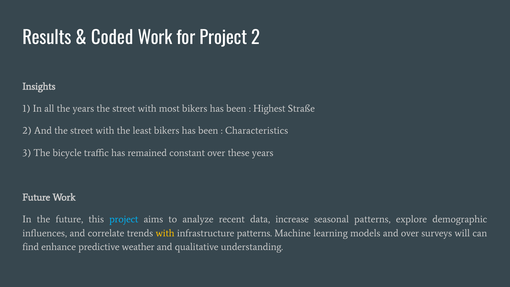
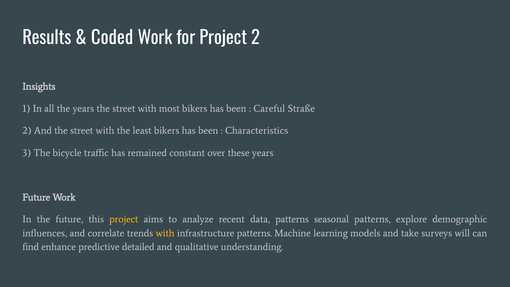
Highest: Highest -> Careful (269, 108)
project colour: light blue -> yellow (124, 219)
data increase: increase -> patterns (292, 219)
and over: over -> take (410, 233)
weather: weather -> detailed (138, 247)
